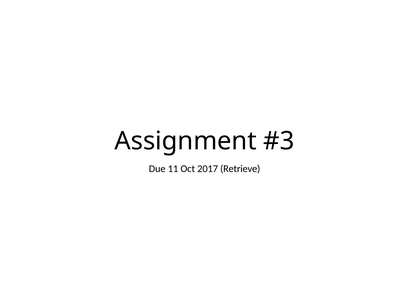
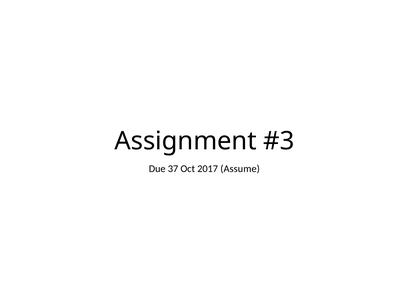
11: 11 -> 37 (173, 169)
Retrieve: Retrieve -> Assume (240, 169)
